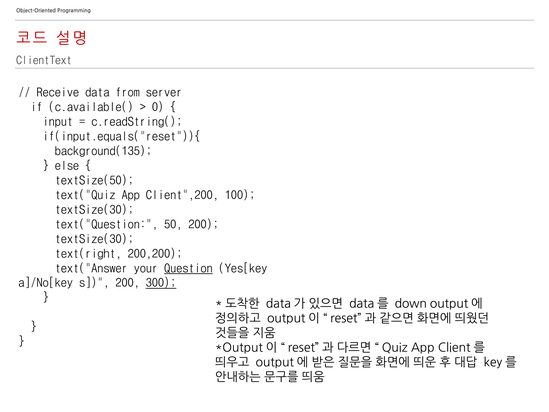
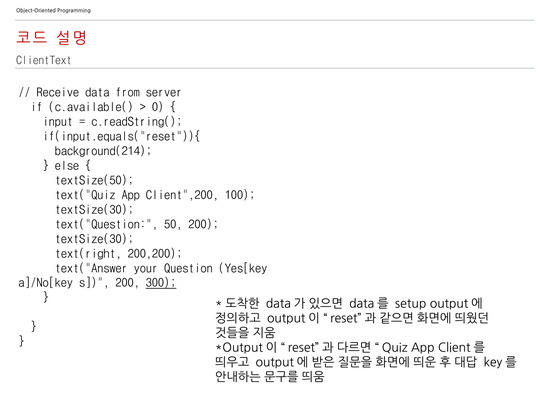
background(135: background(135 -> background(214 (103, 151)
Question underline: present -> none (188, 268)
down: down -> setup (411, 304)
